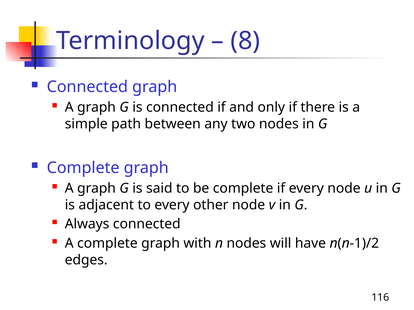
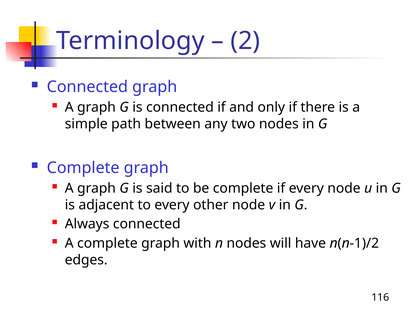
8: 8 -> 2 (245, 41)
